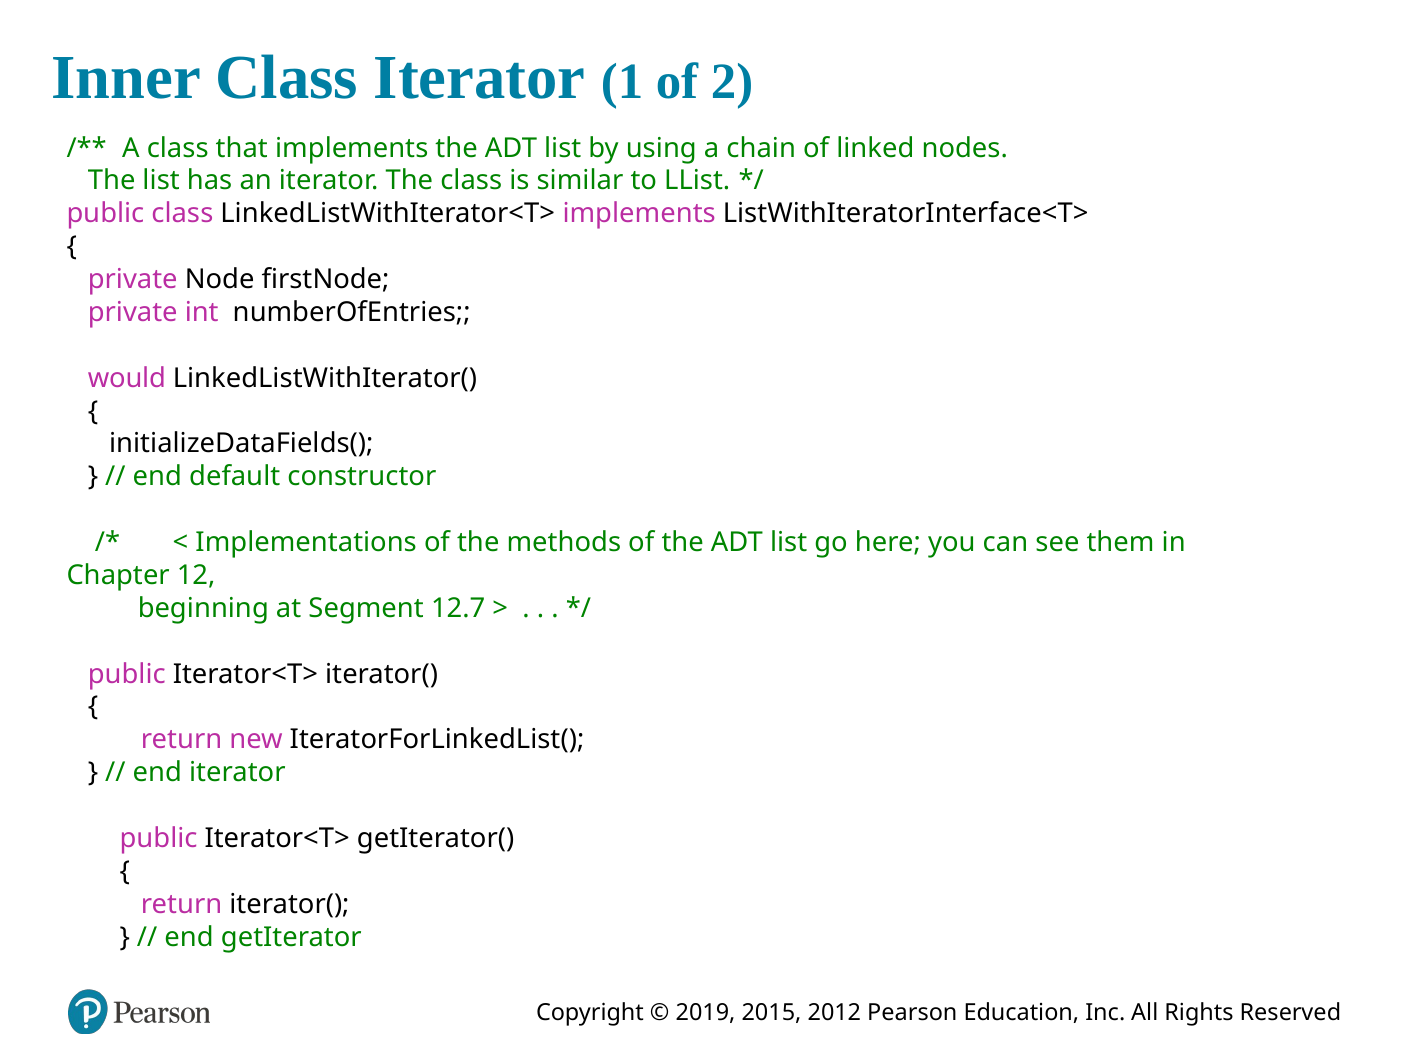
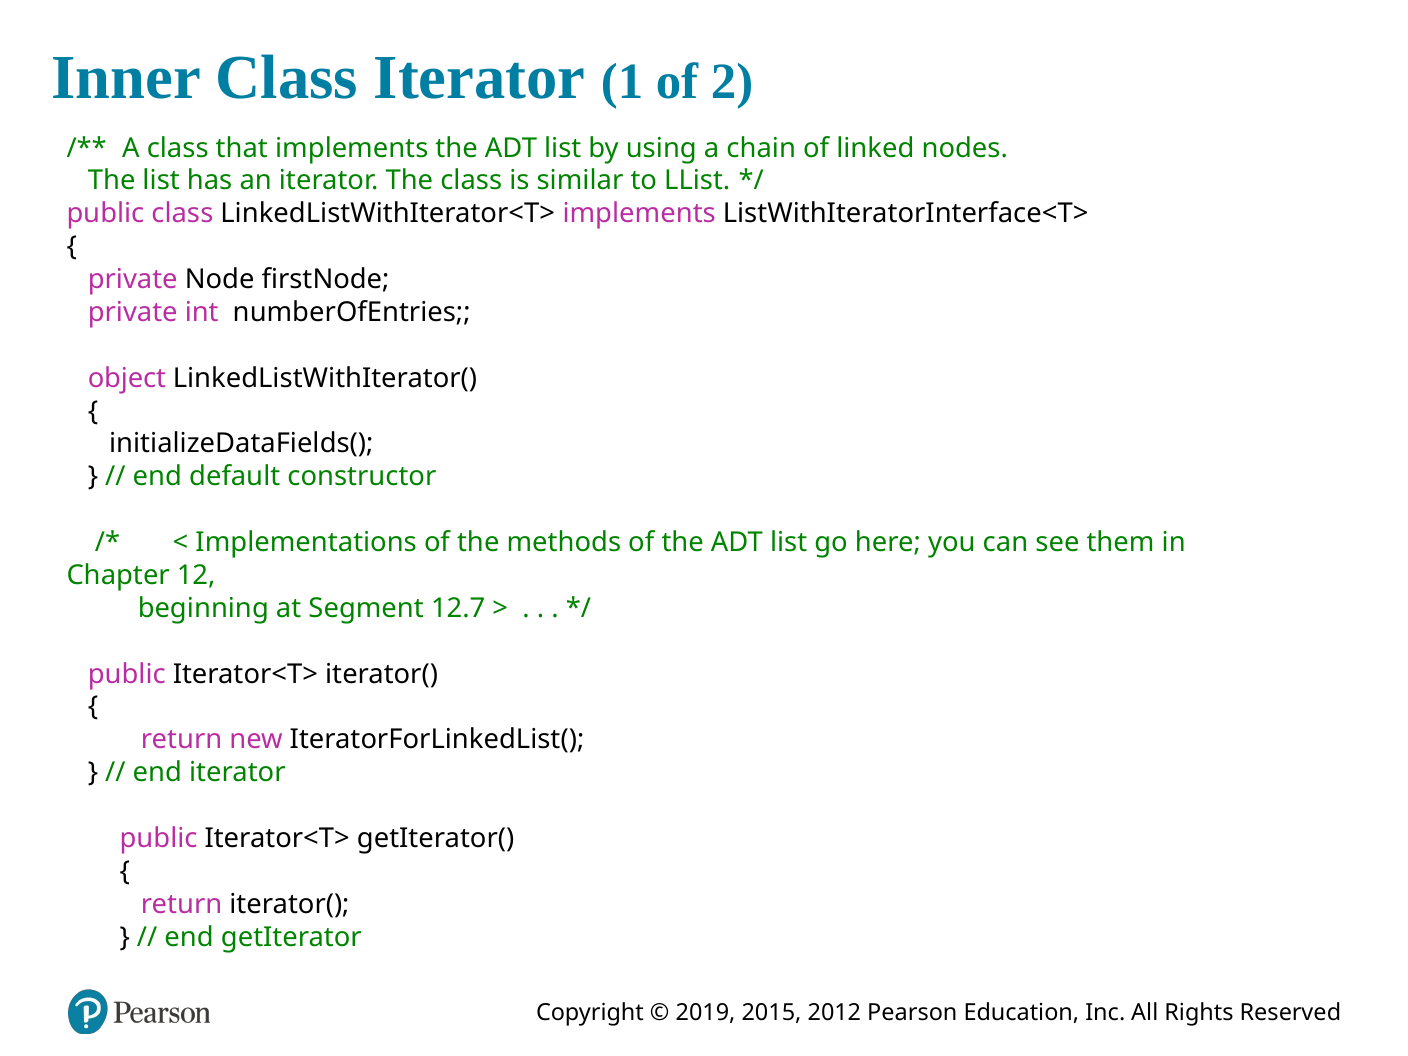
would: would -> object (127, 378)
